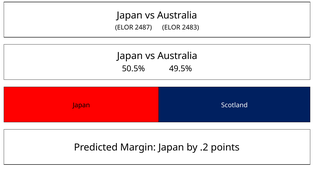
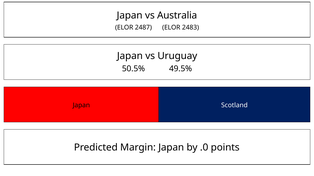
Australia: Australia -> Uruguay (177, 56)
.2: .2 -> .0 (204, 148)
